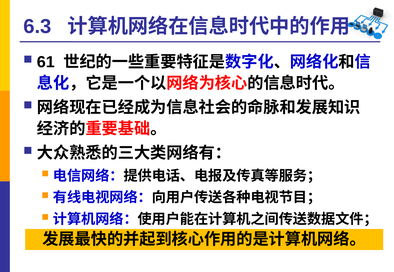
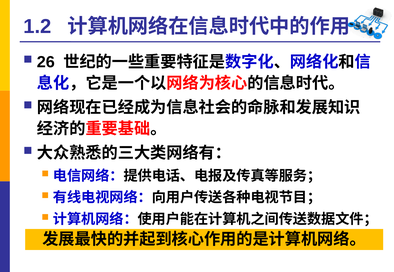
6.3: 6.3 -> 1.2 (37, 26)
61: 61 -> 26 (46, 62)
